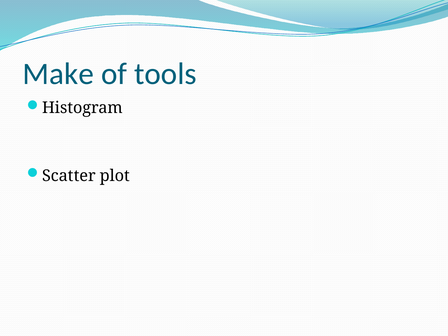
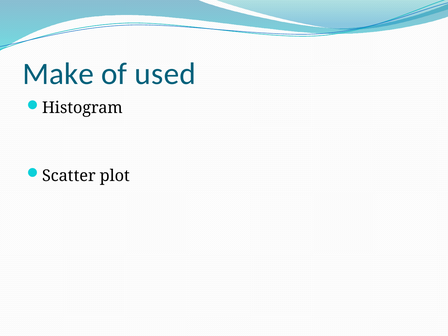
tools: tools -> used (165, 74)
